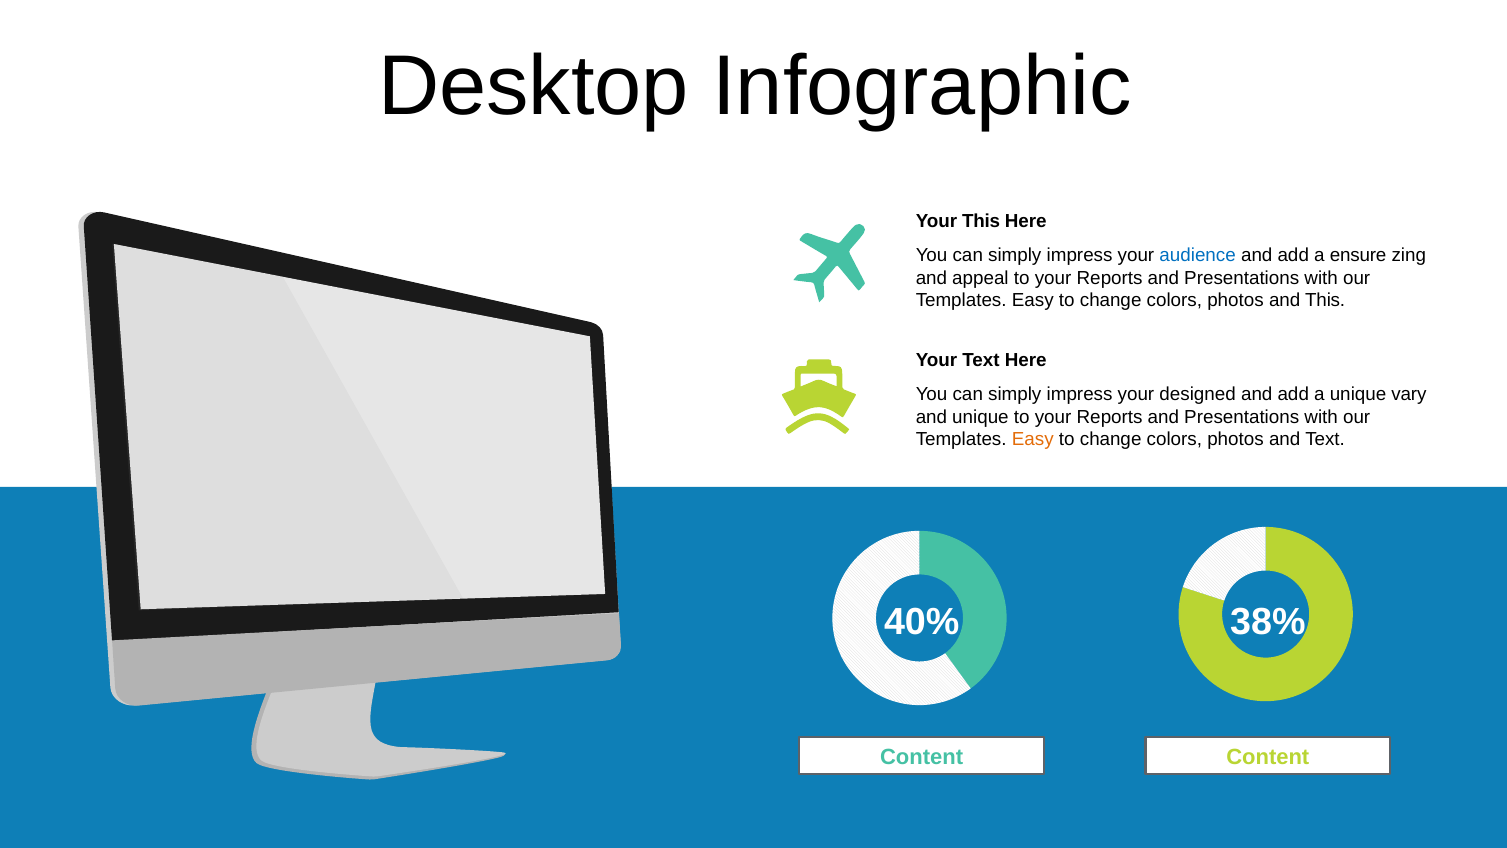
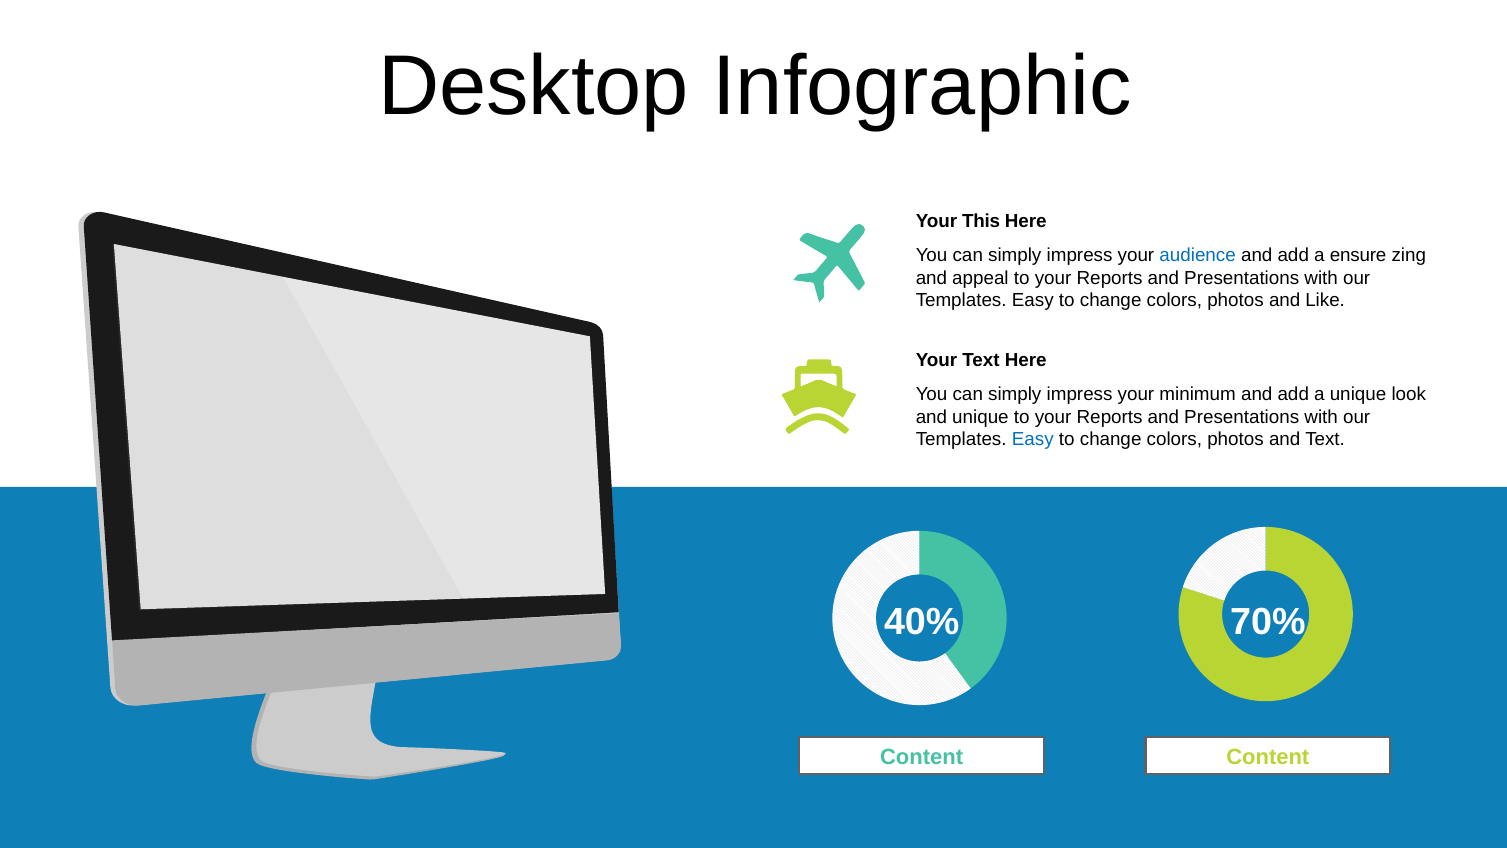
and This: This -> Like (1325, 300)
designed: designed -> minimum (1198, 394)
vary: vary -> look (1409, 394)
Easy colour: orange -> blue (1033, 439)
38%: 38% -> 70% (1268, 622)
